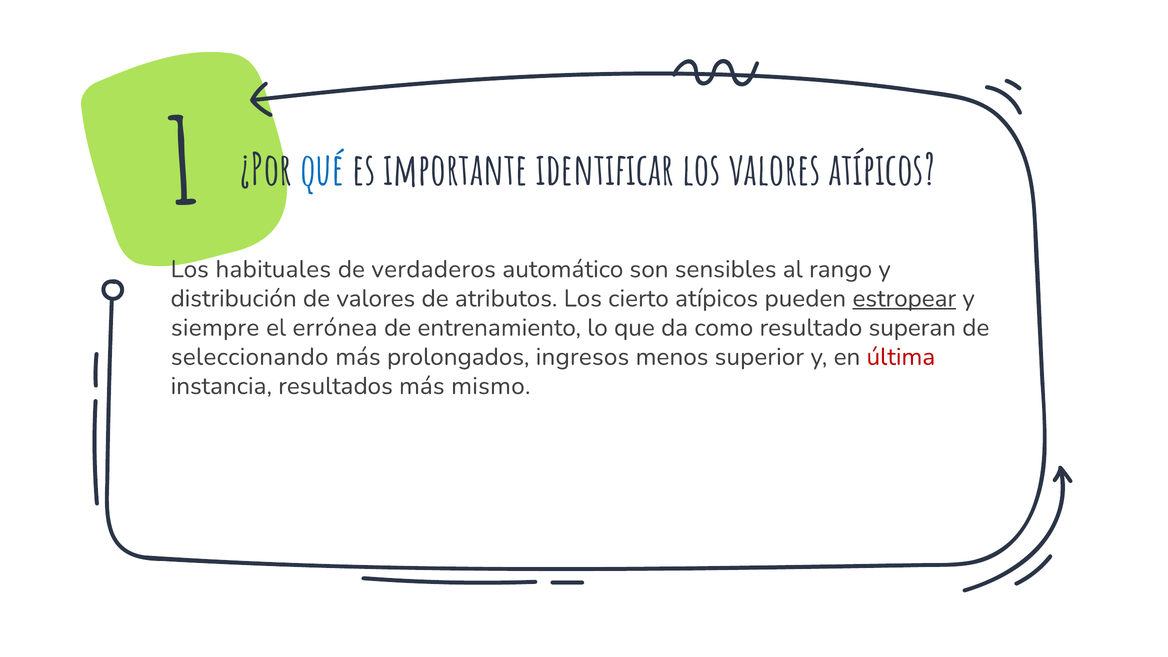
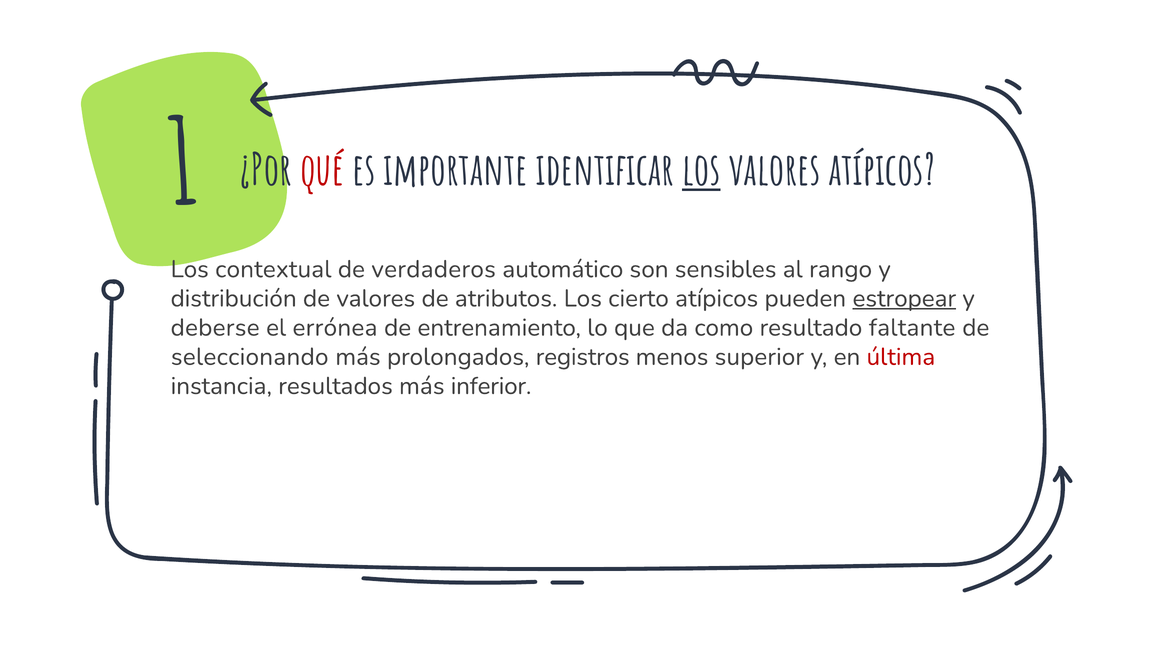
qué colour: blue -> red (322, 171)
los underline: none -> present (701, 171)
habituales: habituales -> contextual (273, 269)
siempre: siempre -> deberse (215, 328)
superan: superan -> faltante (912, 328)
ingresos: ingresos -> registros (583, 357)
mismo: mismo -> inferior (491, 386)
